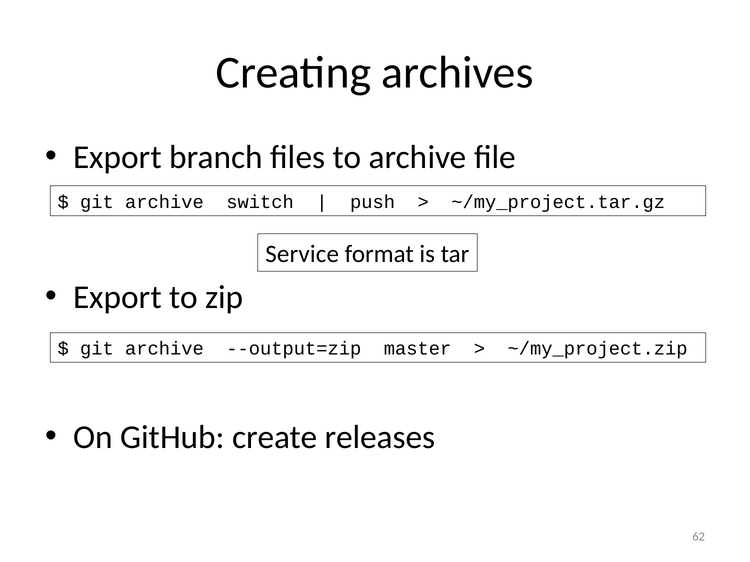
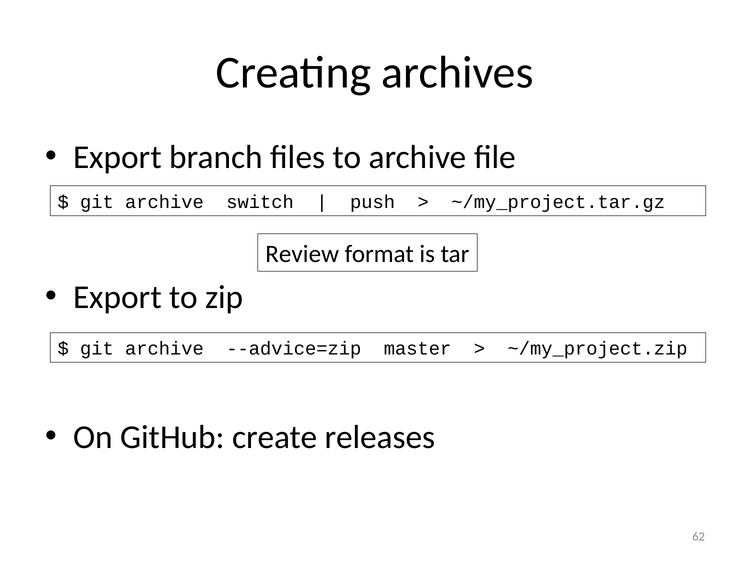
Service: Service -> Review (302, 254)
--output=zip: --output=zip -> --advice=zip (294, 349)
